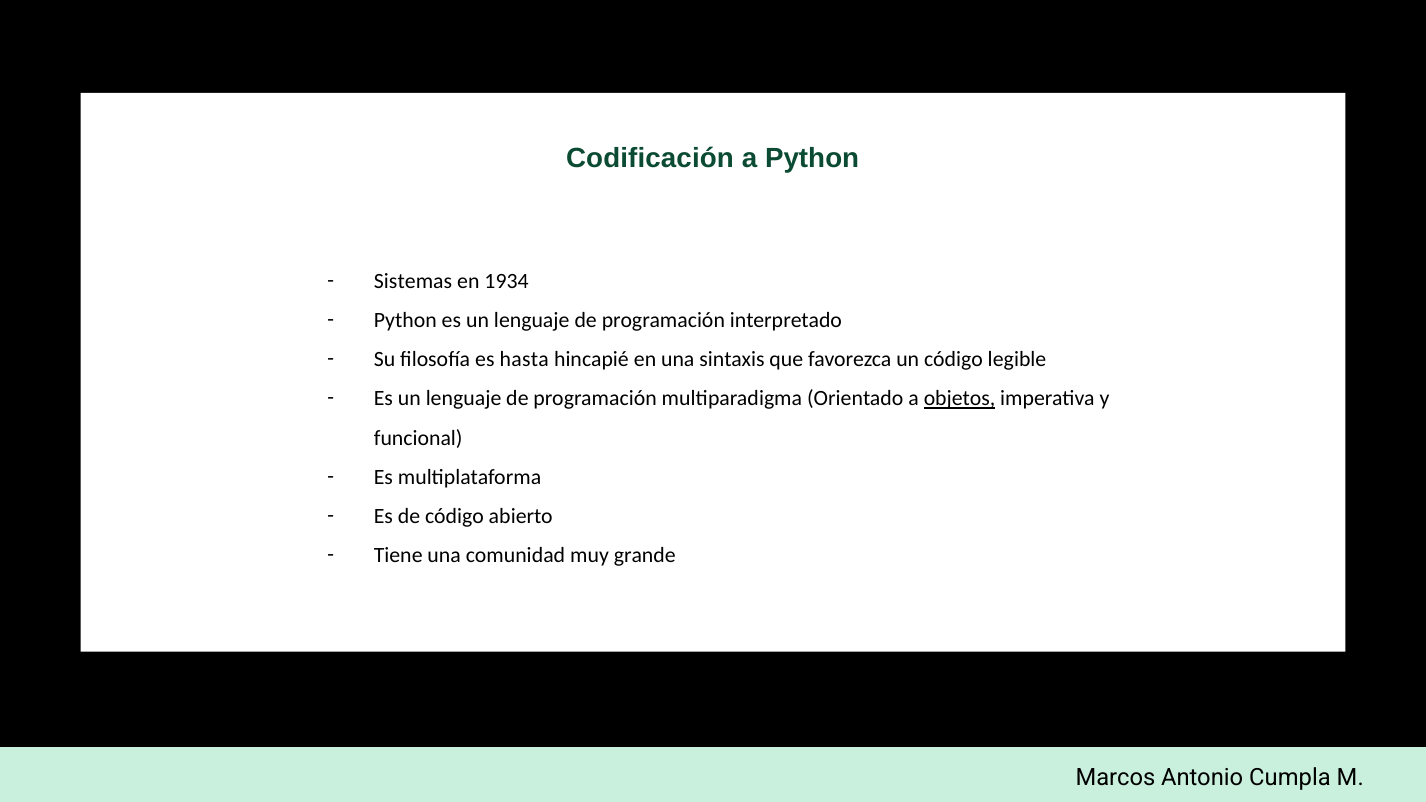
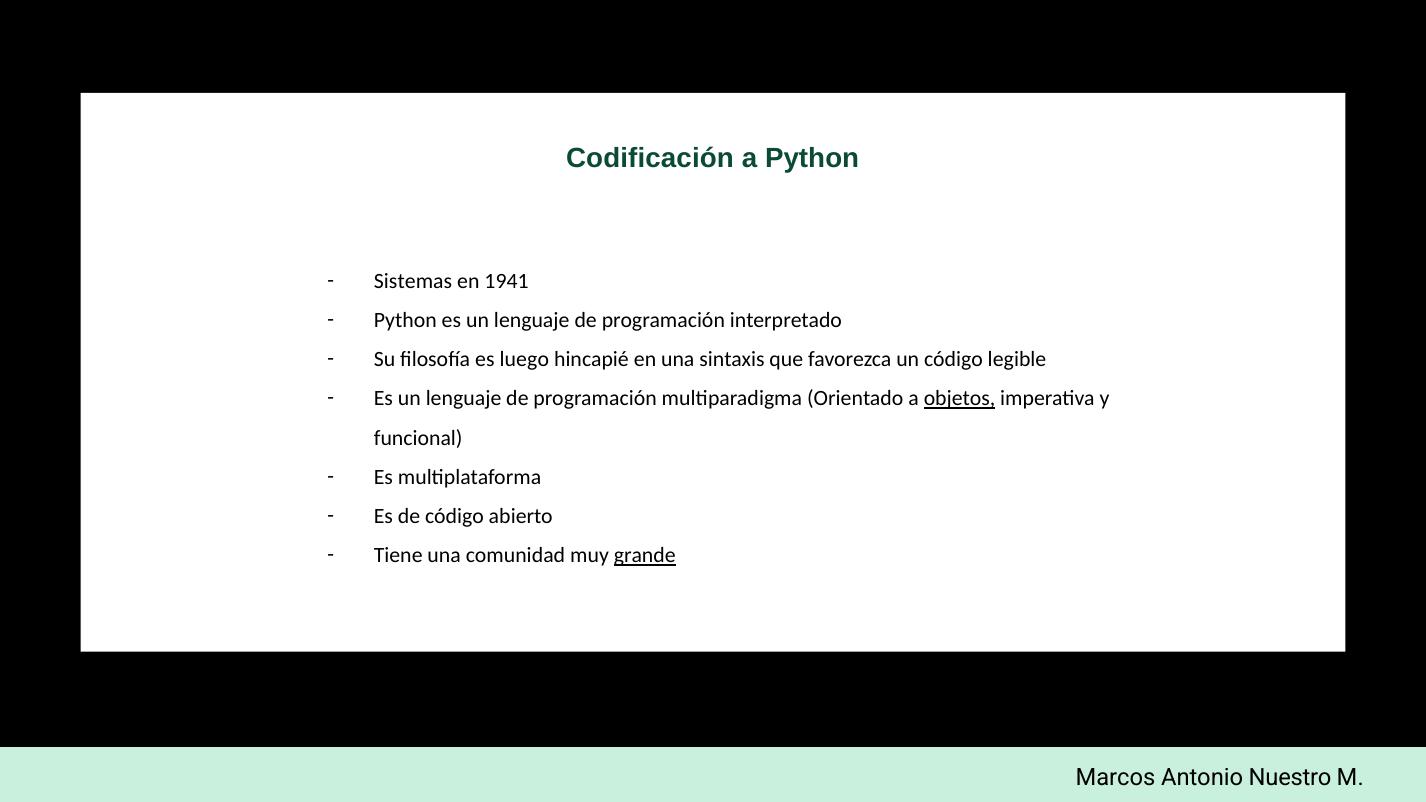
1934: 1934 -> 1941 (507, 281)
hasta: hasta -> luego (524, 360)
grande underline: none -> present (645, 556)
Cumpla: Cumpla -> Nuestro (1290, 777)
